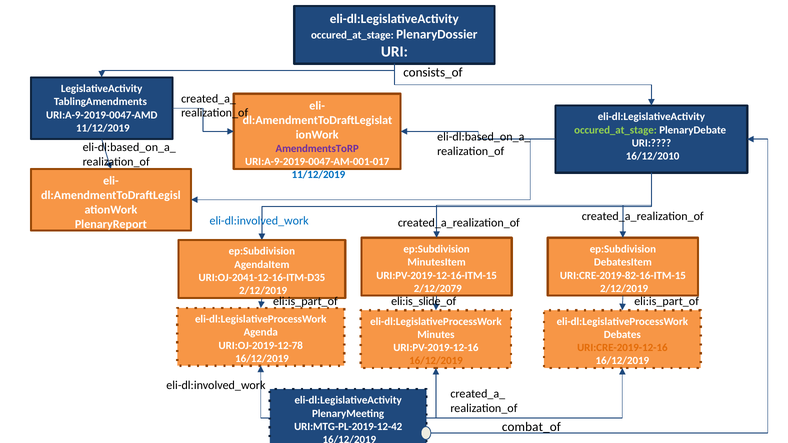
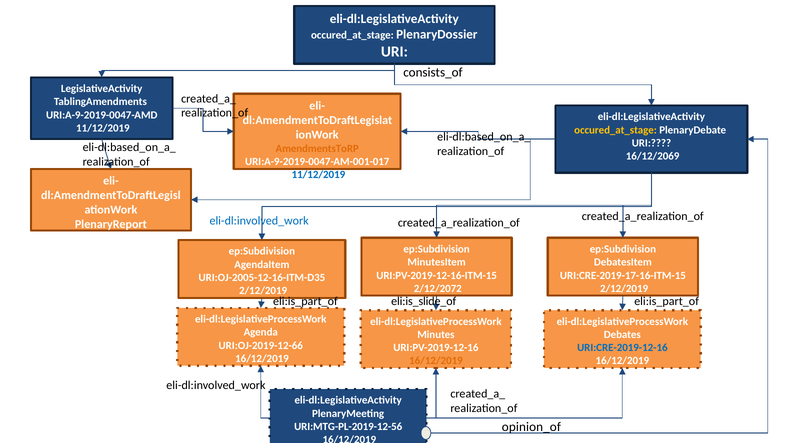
occured_at_stage colour: light green -> yellow (615, 130)
AmendmentsToRP colour: purple -> orange (317, 149)
16/12/2010: 16/12/2010 -> 16/12/2069 (653, 156)
URI:CRE-2019-82-16-ITM-15: URI:CRE-2019-82-16-ITM-15 -> URI:CRE-2019-17-16-ITM-15 (623, 276)
URI:OJ-2041-12-16-ITM-D35: URI:OJ-2041-12-16-ITM-D35 -> URI:OJ-2005-12-16-ITM-D35 (262, 278)
2/12/2079: 2/12/2079 -> 2/12/2072 (438, 289)
URI:OJ-2019-12-78: URI:OJ-2019-12-78 -> URI:OJ-2019-12-66 (261, 346)
URI:CRE-2019-12-16 colour: orange -> blue (622, 348)
combat_of: combat_of -> opinion_of (531, 427)
URI:MTG-PL-2019-12-42: URI:MTG-PL-2019-12-42 -> URI:MTG-PL-2019-12-56 (348, 427)
